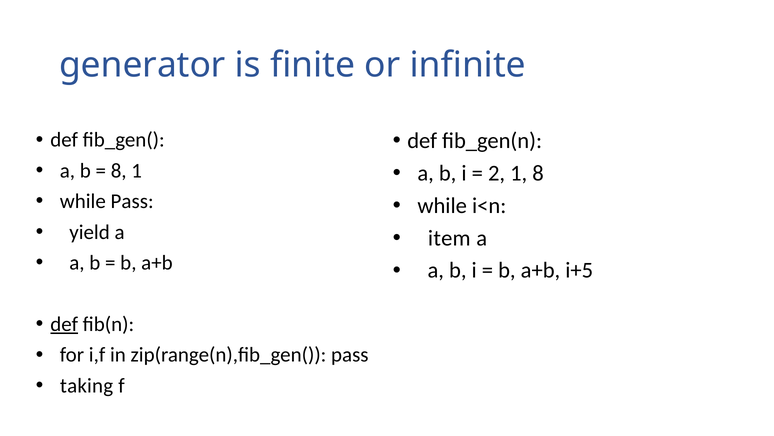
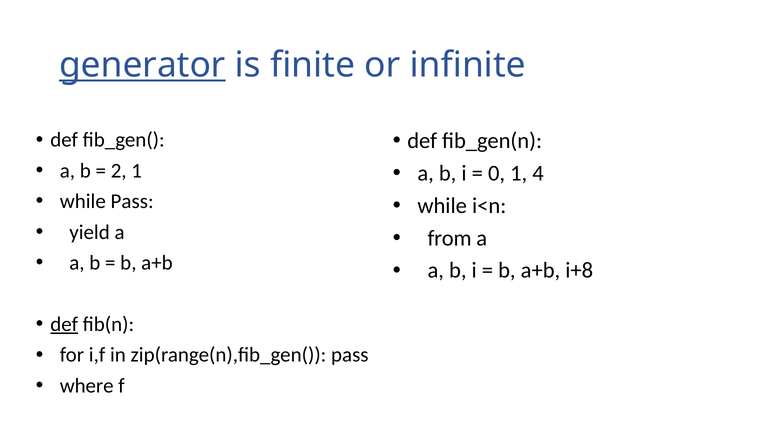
generator underline: none -> present (142, 65)
8: 8 -> 2 (119, 170)
2: 2 -> 0 (497, 173)
1 8: 8 -> 4 (538, 173)
item: item -> from (450, 238)
i+5: i+5 -> i+8 (579, 270)
taking: taking -> where (87, 385)
